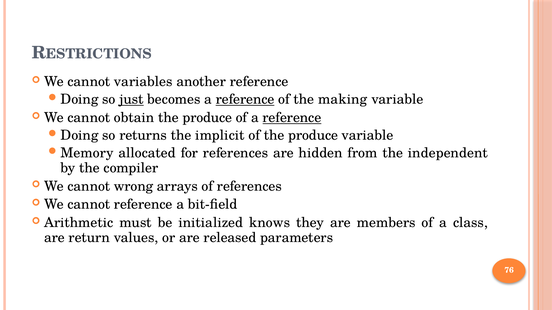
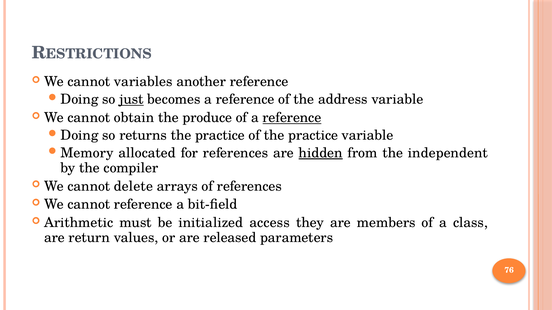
reference underline: present -> none (245, 100)
making: making -> address (343, 100)
returns the implicit: implicit -> practice (220, 136)
of the produce: produce -> practice (313, 136)
hidden underline: none -> present (321, 153)
wrong: wrong -> delete (133, 186)
knows: knows -> access (270, 223)
